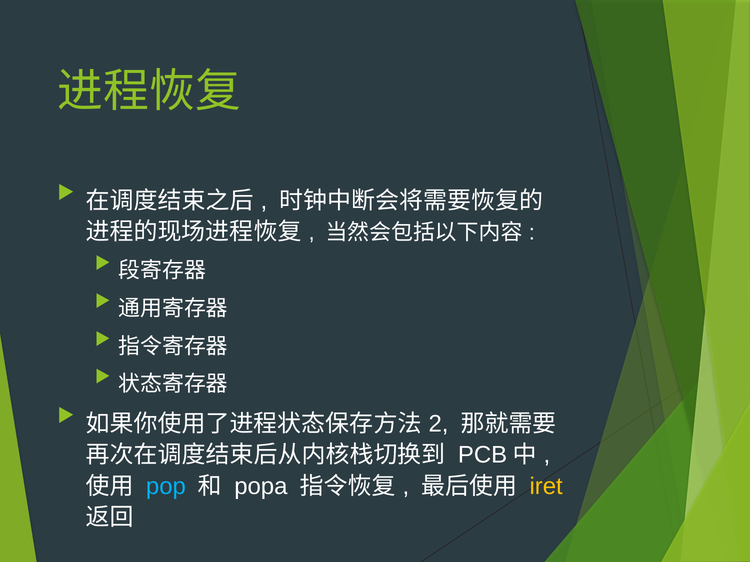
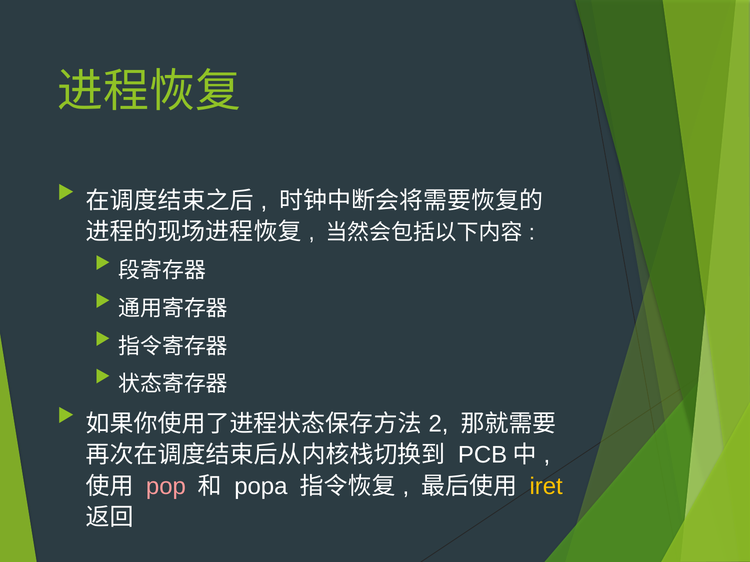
pop colour: light blue -> pink (166, 487)
